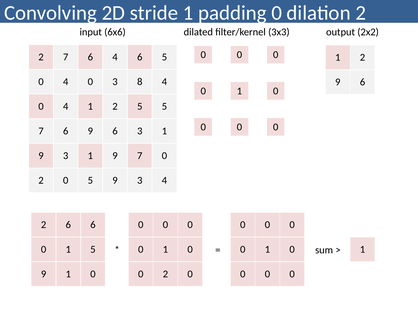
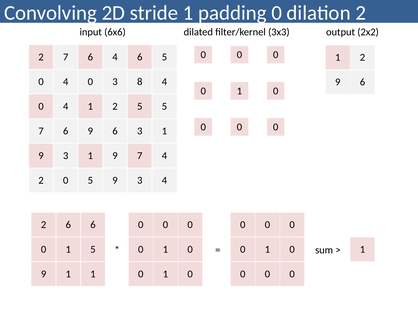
7 0: 0 -> 4 (164, 156)
9 1 0: 0 -> 1 (93, 275)
2: 2 -> 1 (165, 275)
